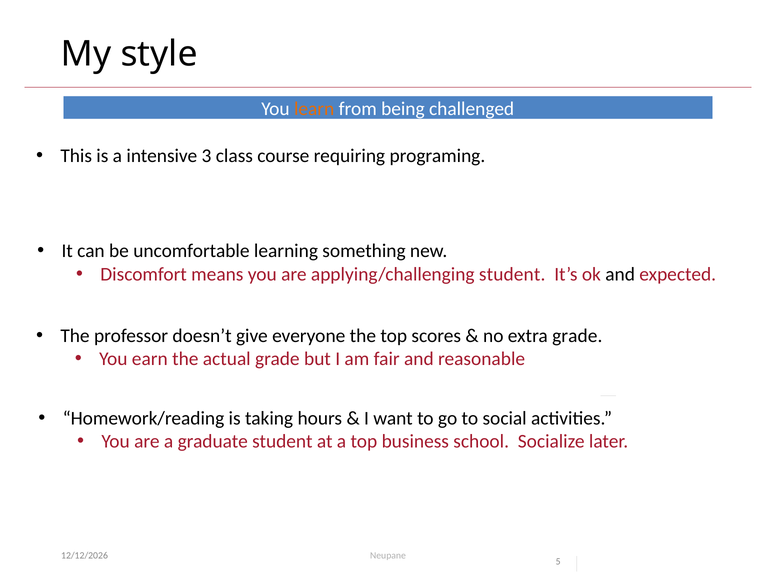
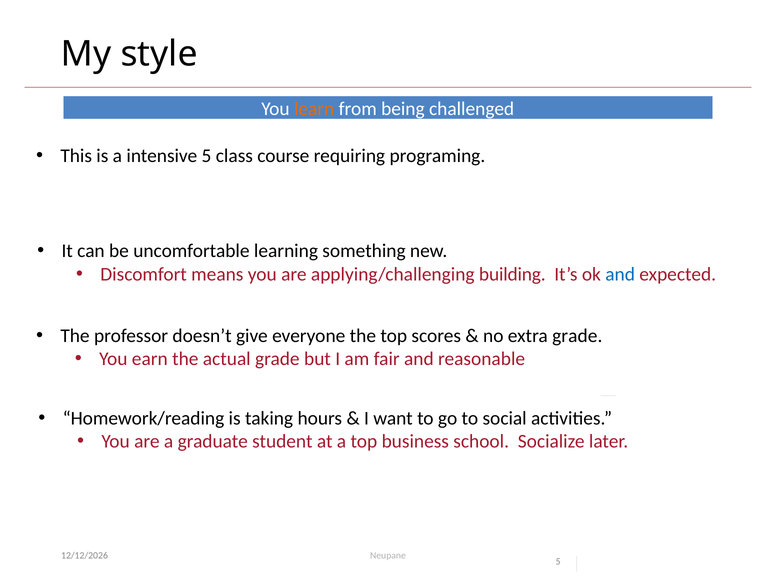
intensive 3: 3 -> 5 (207, 156)
applying/challenging student: student -> building (512, 274)
and colour: black -> blue (620, 274)
